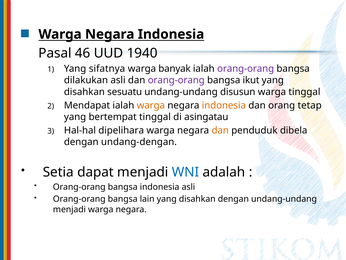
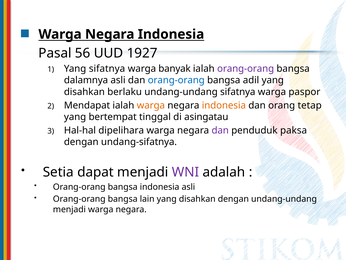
46: 46 -> 56 (83, 53)
1940: 1940 -> 1927 (142, 53)
dilakukan: dilakukan -> dalamnya (86, 80)
orang-orang colour: purple -> blue (176, 80)
ikut: ikut -> adil (251, 80)
sesuatu: sesuatu -> berlaku (125, 92)
undang-undang disusun: disusun -> sifatnya (238, 92)
warga tinggal: tinggal -> paspor (304, 92)
dan colour: orange -> purple (220, 130)
dibela: dibela -> paksa (294, 130)
undang-dengan: undang-dengan -> undang-sifatnya (139, 142)
WNI colour: blue -> purple (185, 172)
